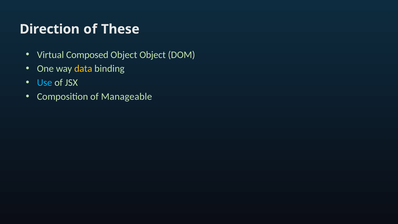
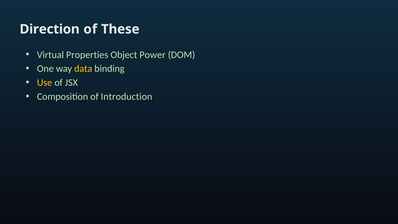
Composed: Composed -> Properties (87, 55)
Object Object: Object -> Power (153, 55)
Use colour: light blue -> yellow (45, 83)
Manageable: Manageable -> Introduction (127, 96)
